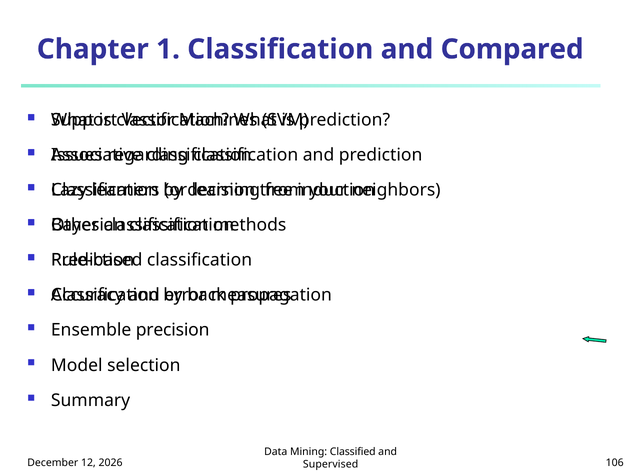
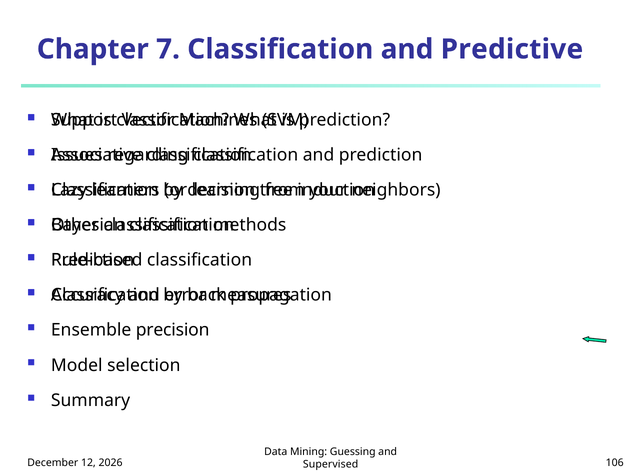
1: 1 -> 7 (168, 49)
Compared: Compared -> Predictive (512, 49)
Classified: Classified -> Guessing (353, 451)
